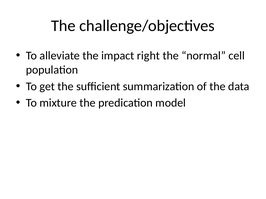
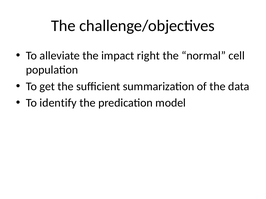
mixture: mixture -> identify (58, 103)
